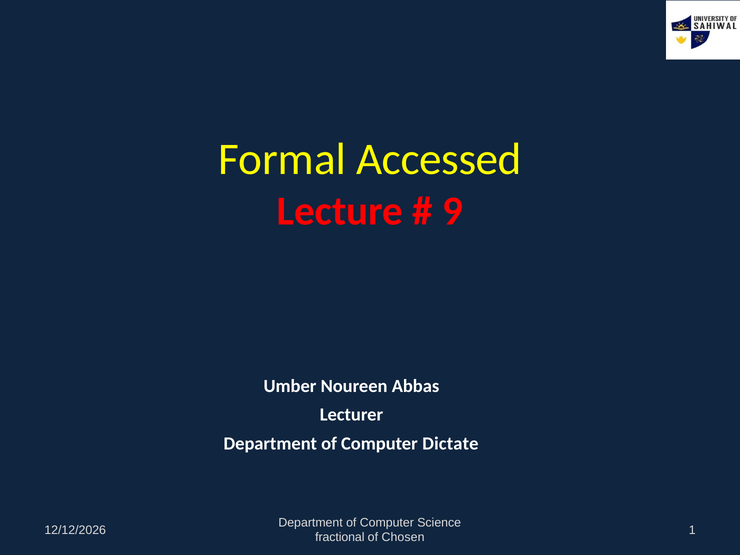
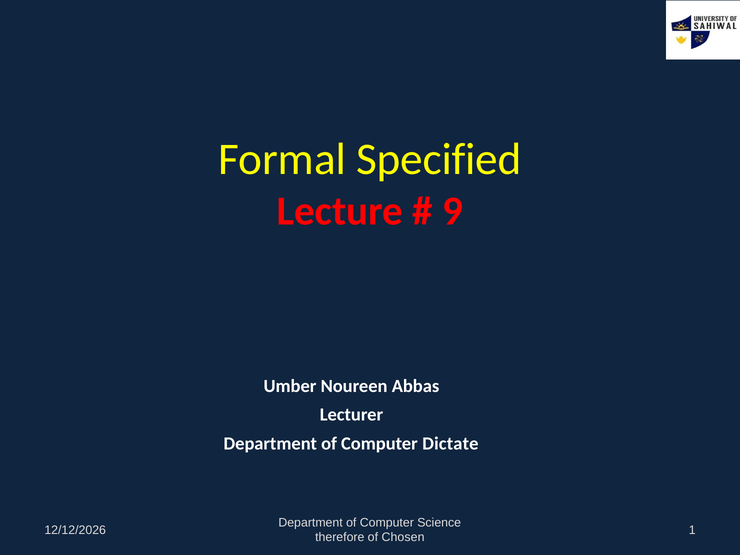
Accessed: Accessed -> Specified (439, 160)
fractional: fractional -> therefore (340, 537)
